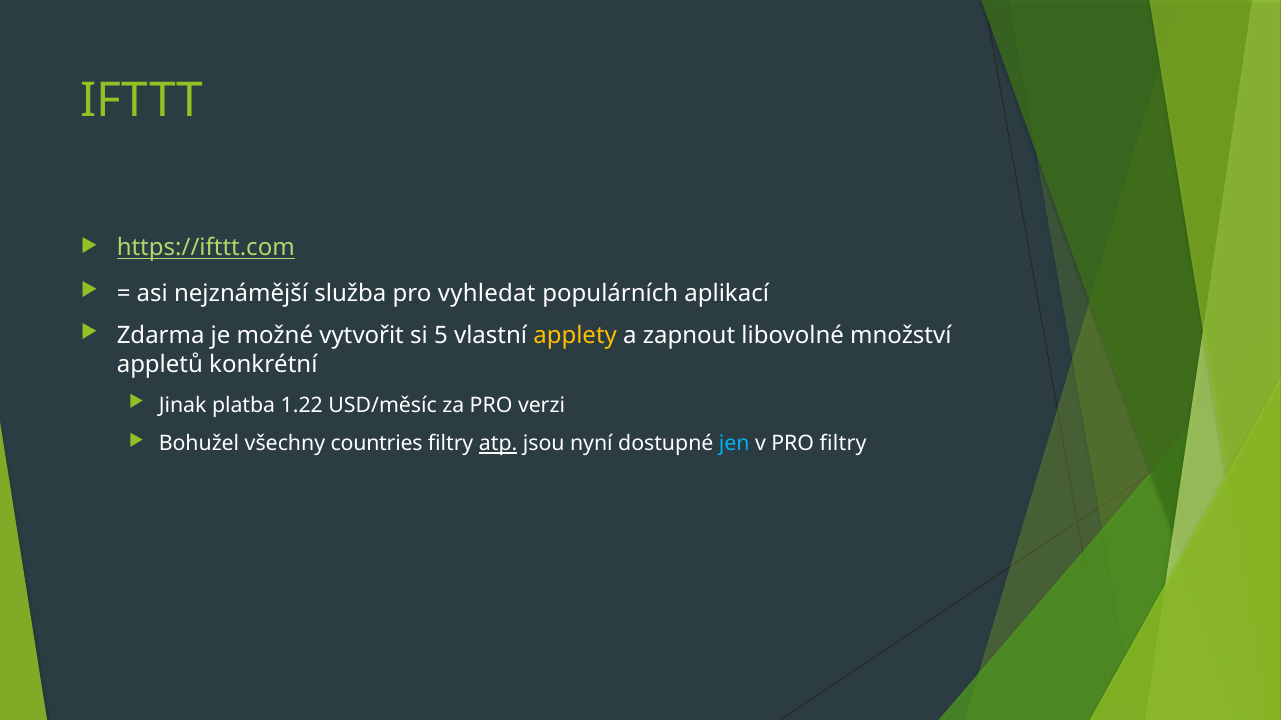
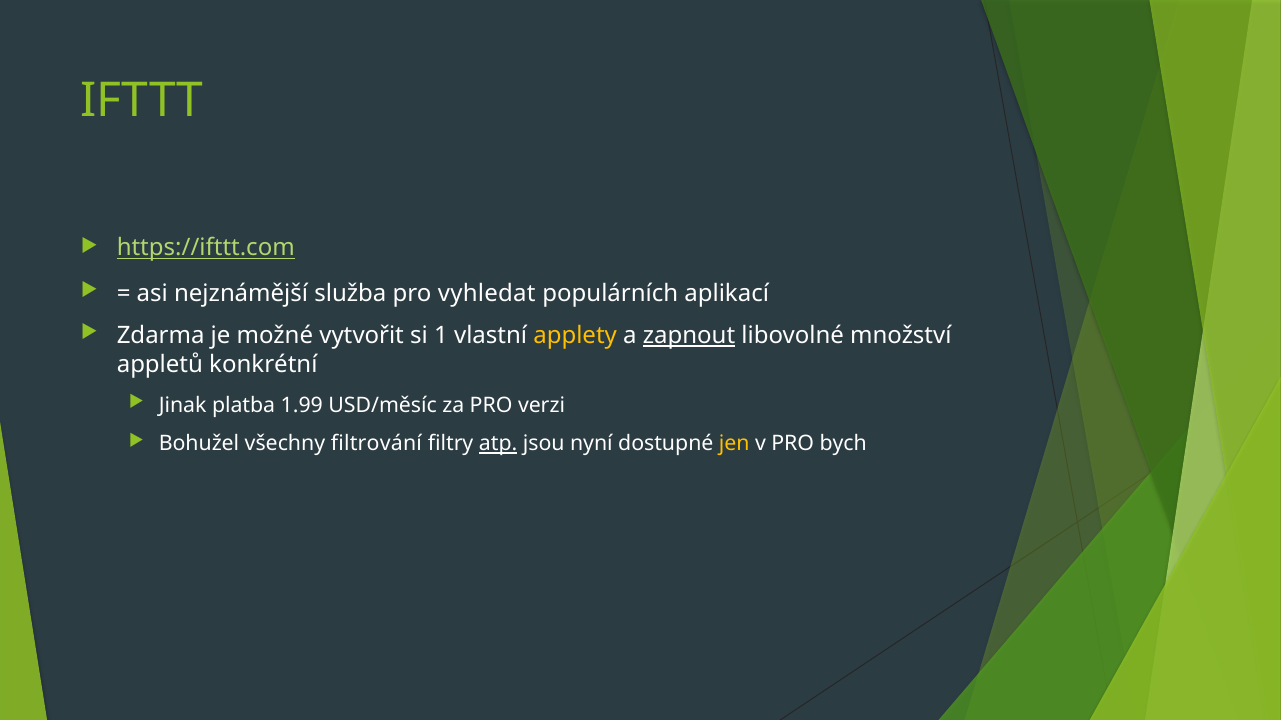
5: 5 -> 1 (441, 336)
zapnout underline: none -> present (689, 336)
1.22: 1.22 -> 1.99 (302, 405)
countries: countries -> filtrování (376, 444)
jen colour: light blue -> yellow (734, 444)
PRO filtry: filtry -> bych (843, 444)
